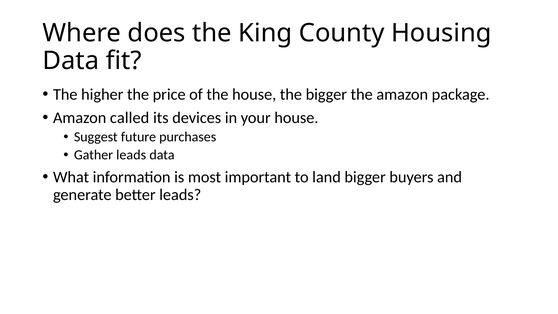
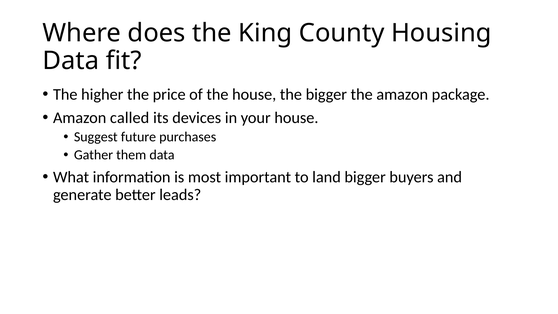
Gather leads: leads -> them (131, 155)
